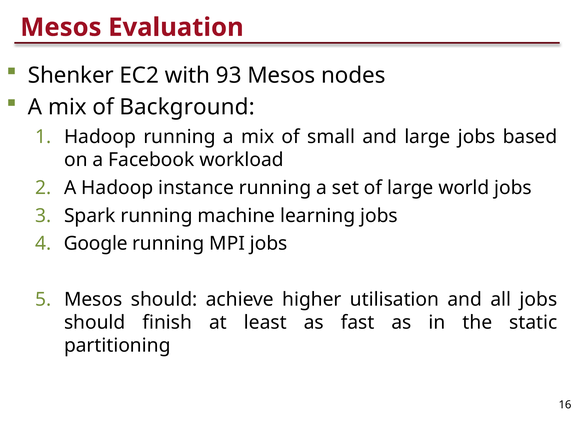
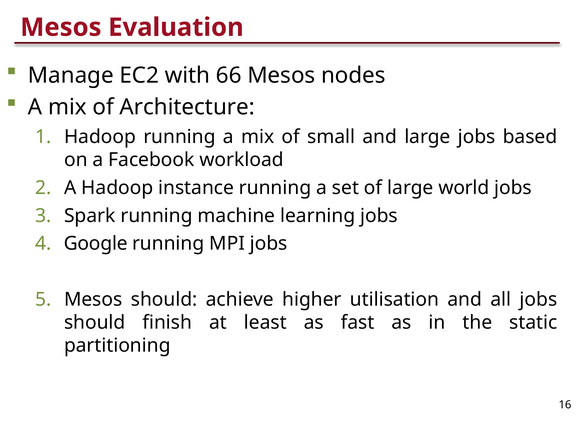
Shenker: Shenker -> Manage (71, 75)
93: 93 -> 66 (229, 75)
Background: Background -> Architecture (187, 107)
